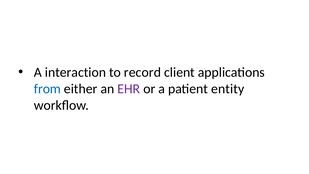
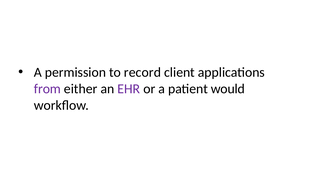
interaction: interaction -> permission (75, 72)
from colour: blue -> purple (47, 89)
entity: entity -> would (228, 89)
